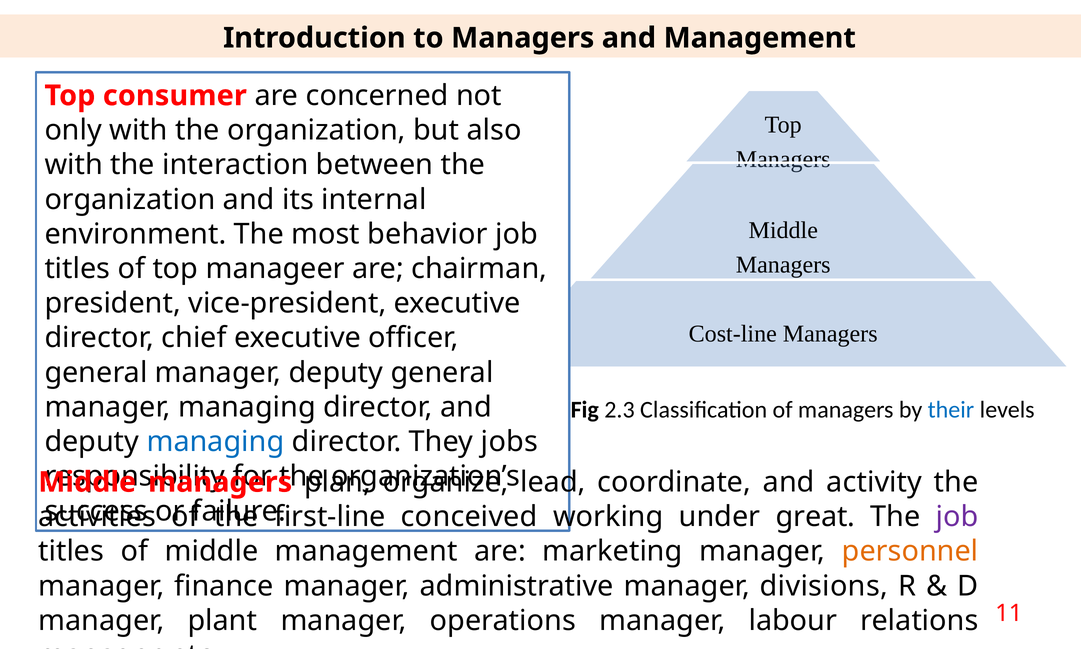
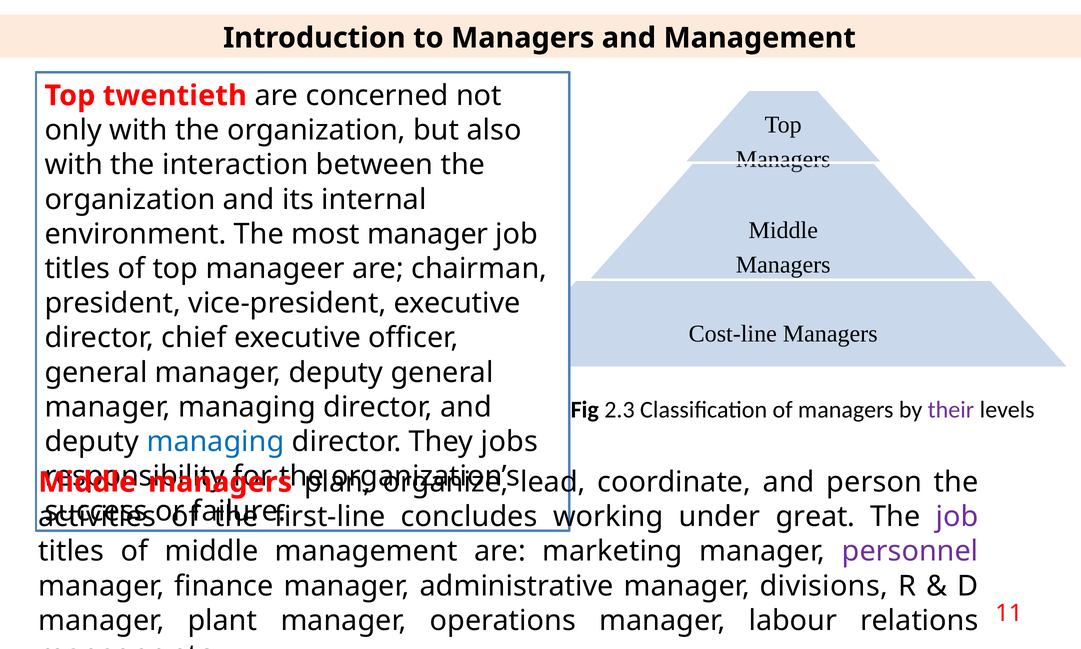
consumer: consumer -> twentieth (175, 96)
most behavior: behavior -> manager (428, 234)
their colour: blue -> purple (951, 410)
activity: activity -> person (874, 482)
conceived: conceived -> concludes (469, 517)
personnel colour: orange -> purple (910, 551)
